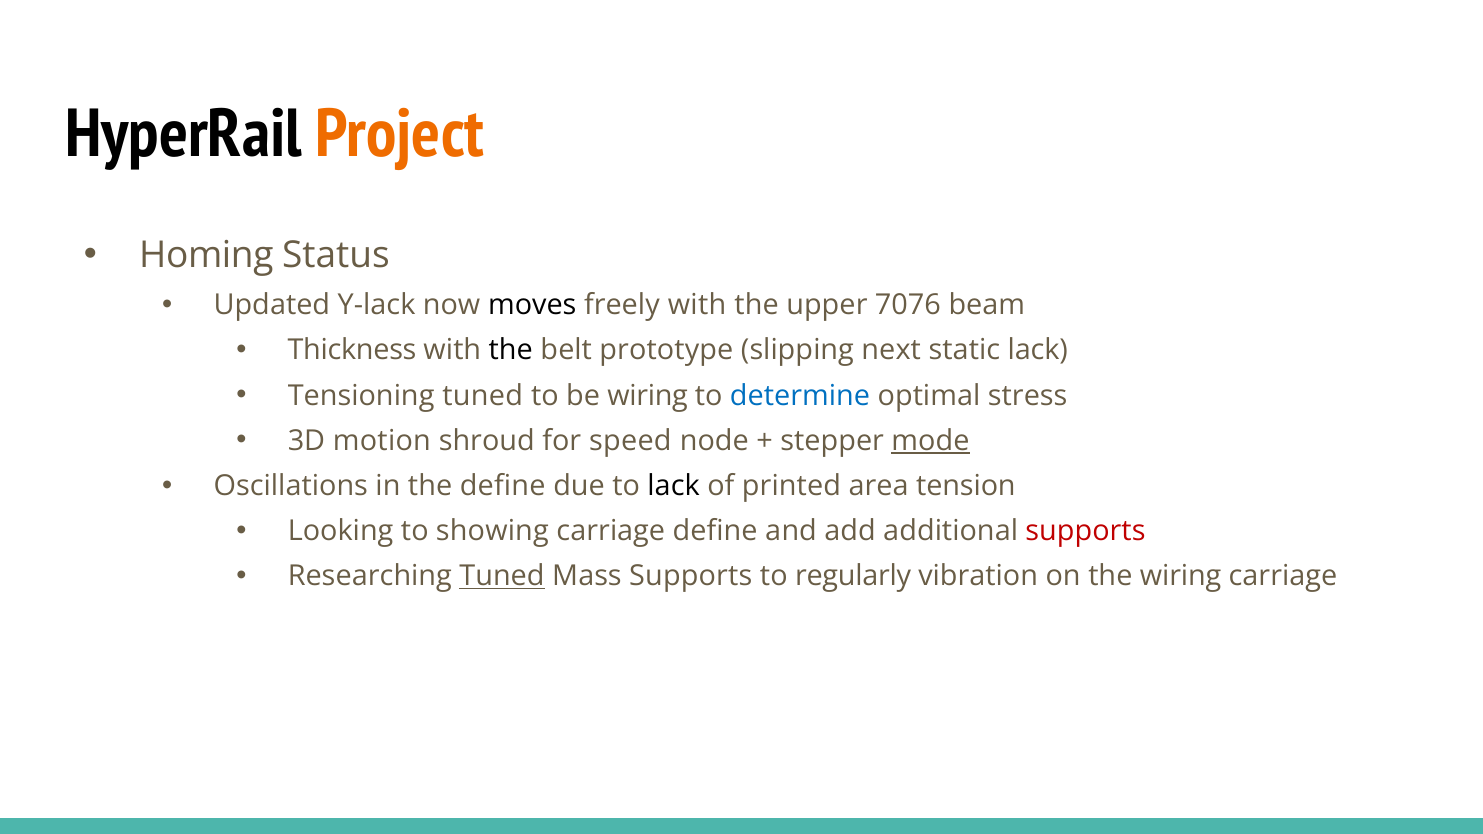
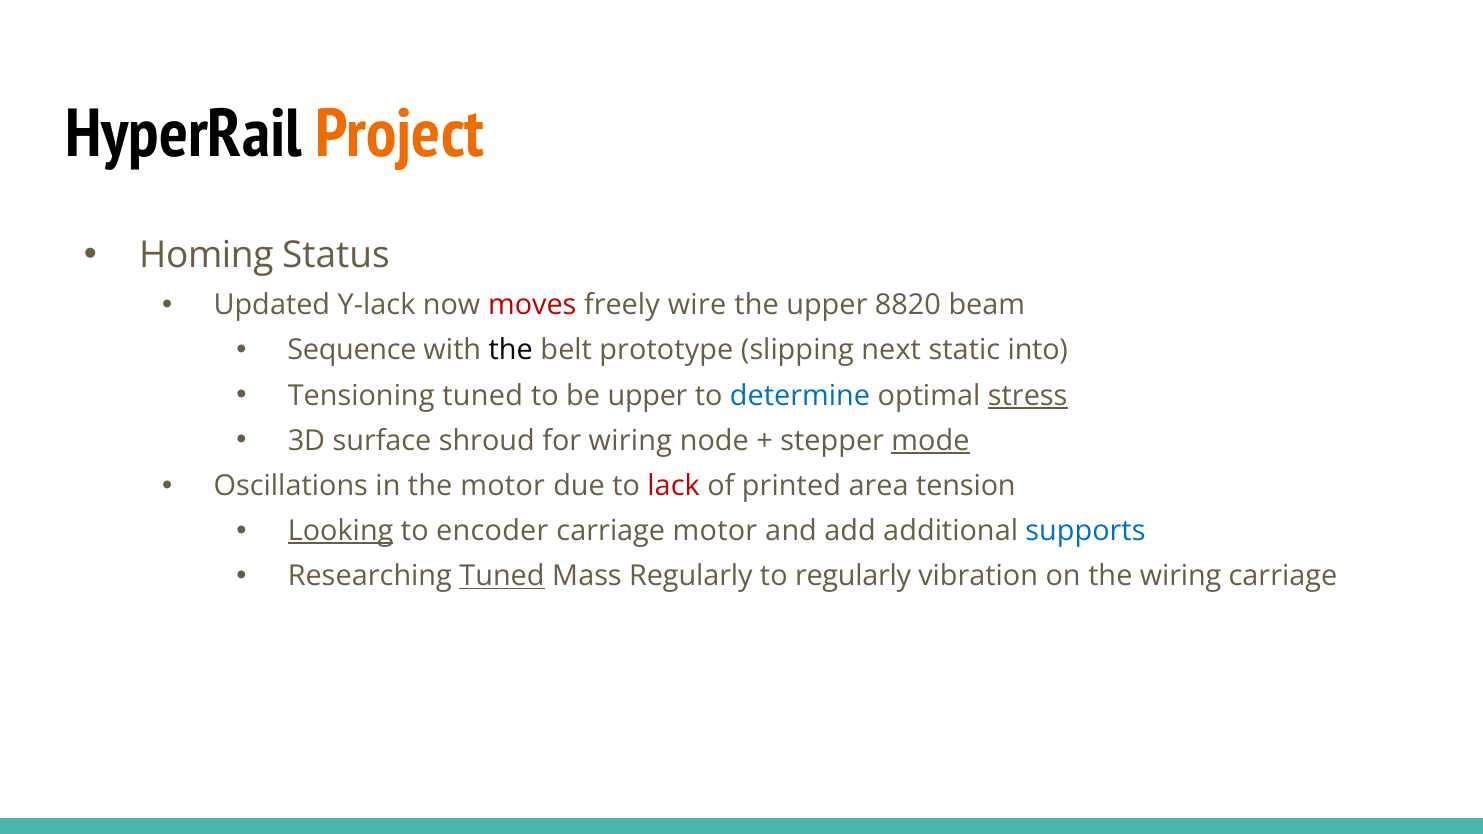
moves colour: black -> red (532, 305)
freely with: with -> wire (697, 305)
7076: 7076 -> 8820 (908, 305)
Thickness: Thickness -> Sequence (352, 351)
static lack: lack -> into (1038, 351)
be wiring: wiring -> upper (648, 396)
stress underline: none -> present (1028, 396)
motion: motion -> surface (382, 441)
for speed: speed -> wiring (630, 441)
the define: define -> motor (503, 486)
lack colour: black -> red (674, 486)
Looking underline: none -> present (341, 531)
showing: showing -> encoder (492, 531)
carriage define: define -> motor (715, 531)
supports colour: red -> blue (1085, 531)
Mass Supports: Supports -> Regularly (691, 576)
